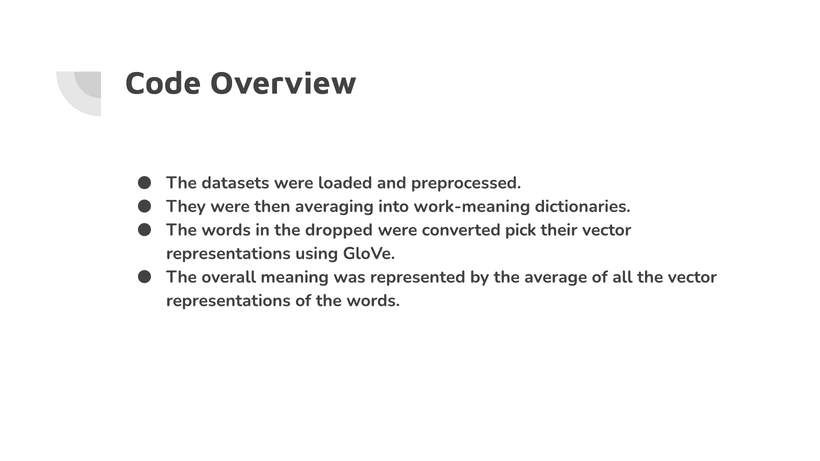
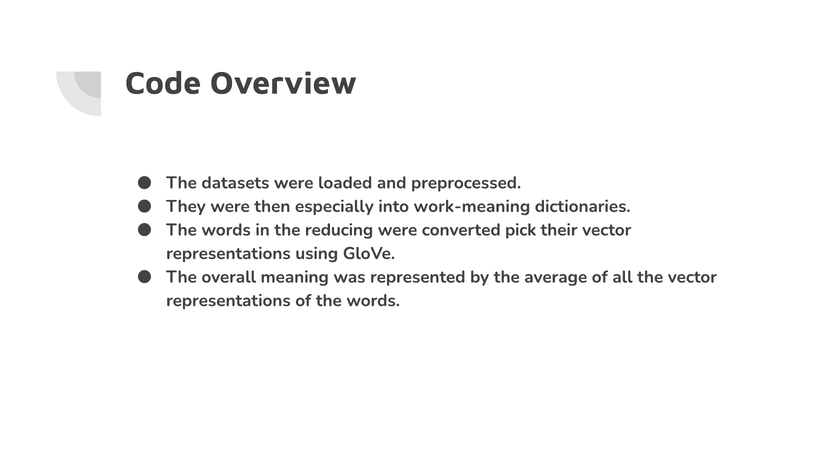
averaging: averaging -> especially (334, 206)
dropped: dropped -> reducing (339, 230)
